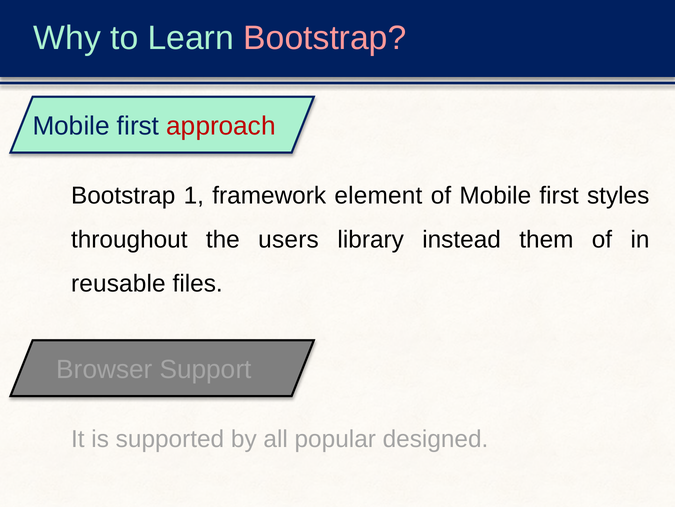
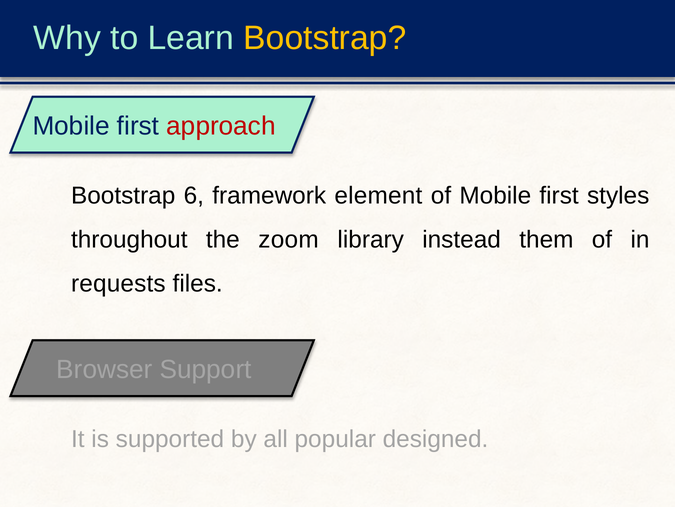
Bootstrap colour: pink -> yellow (325, 38)
1: 1 -> 6 (194, 195)
users: users -> zoom (289, 239)
reusable: reusable -> requests (118, 283)
